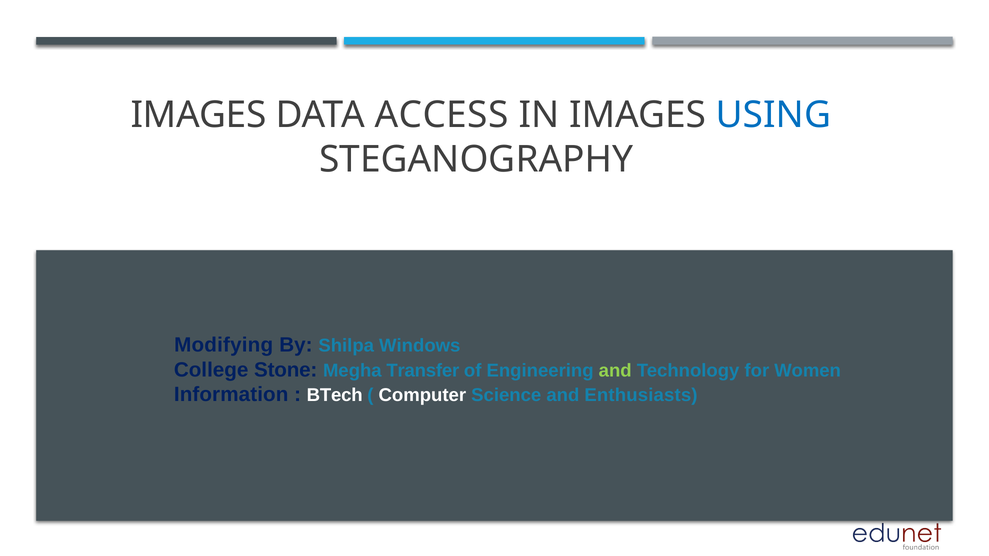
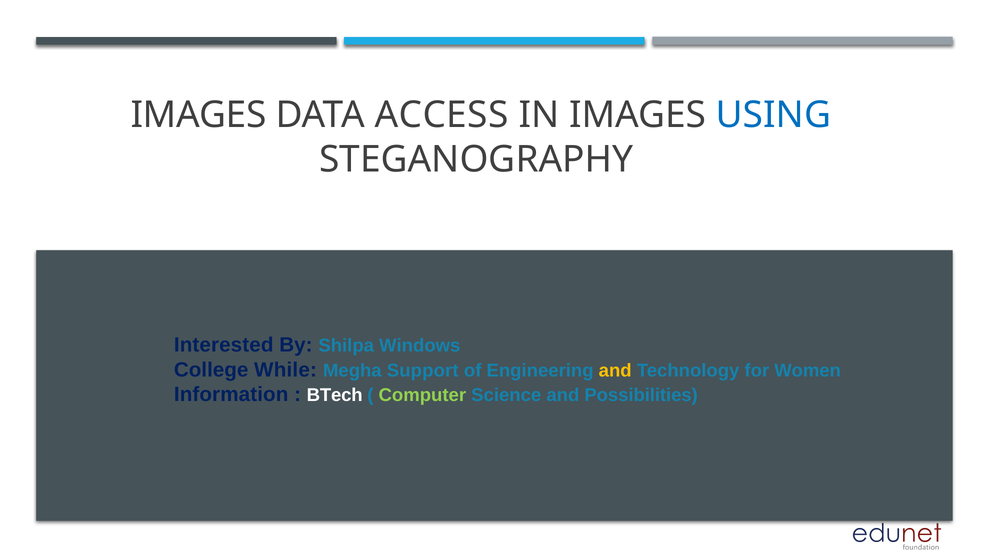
Modifying: Modifying -> Interested (224, 345)
Stone: Stone -> While (286, 370)
Transfer: Transfer -> Support (423, 371)
and colour: light green -> yellow (615, 371)
Computer colour: white -> light green (422, 395)
Enthusiasts: Enthusiasts -> Possibilities (641, 395)
